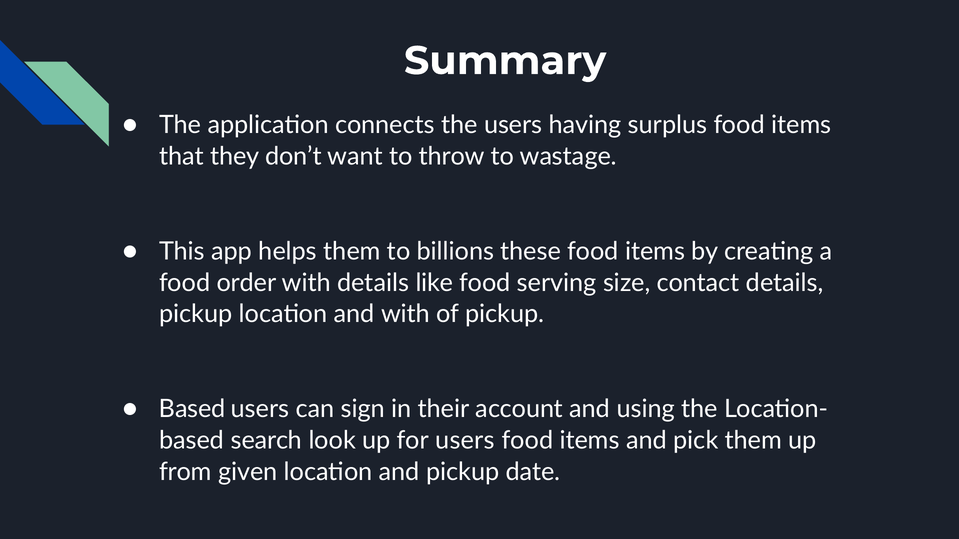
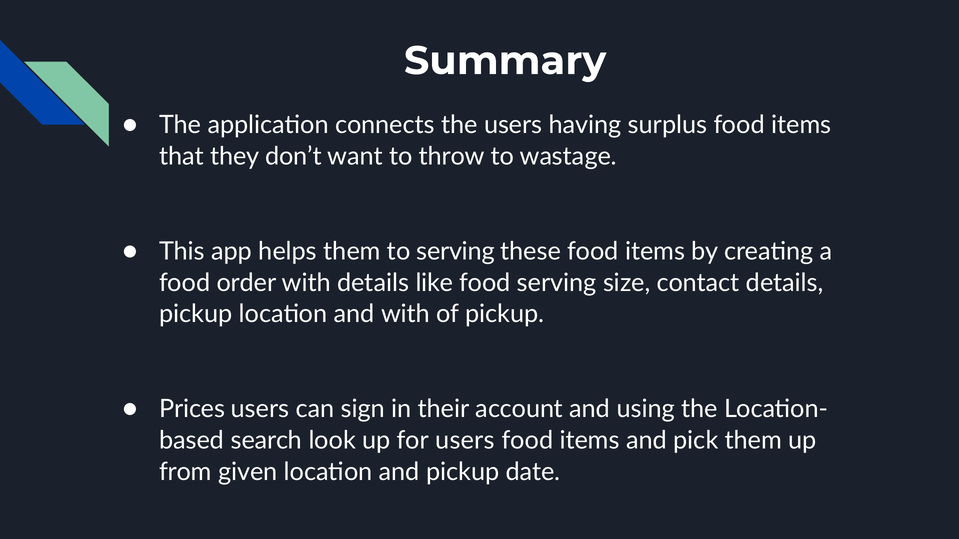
to billions: billions -> serving (456, 251)
Based: Based -> Prices (192, 409)
